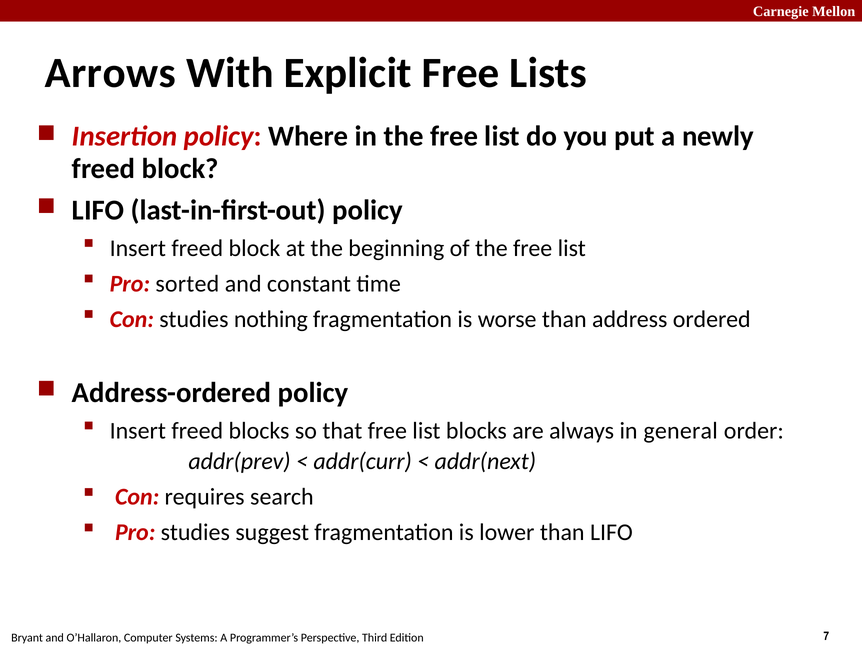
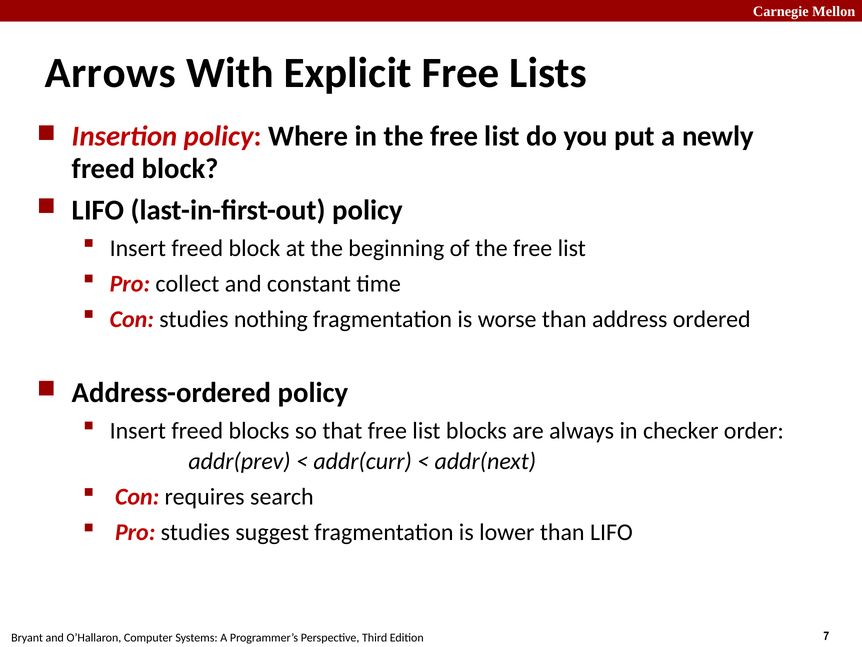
sorted: sorted -> collect (187, 283)
general: general -> checker (681, 430)
